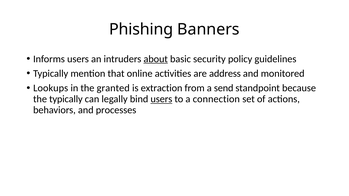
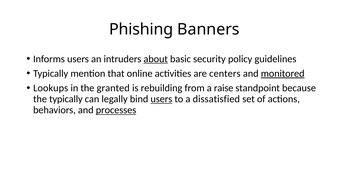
address: address -> centers (225, 74)
monitored underline: none -> present (283, 74)
extraction: extraction -> rebuilding (162, 88)
send: send -> raise (224, 88)
connection: connection -> dissatisfied (216, 99)
processes underline: none -> present (116, 110)
